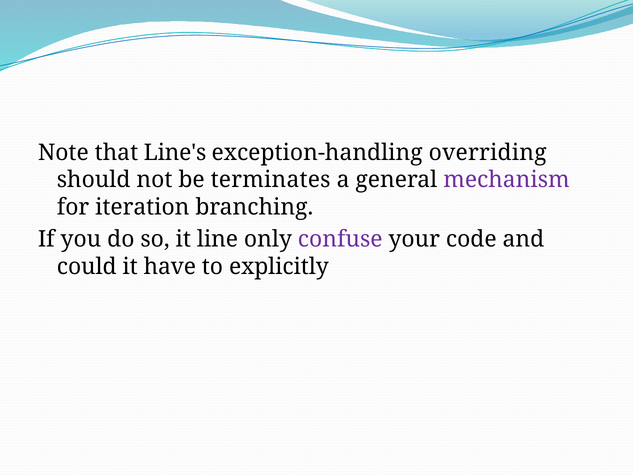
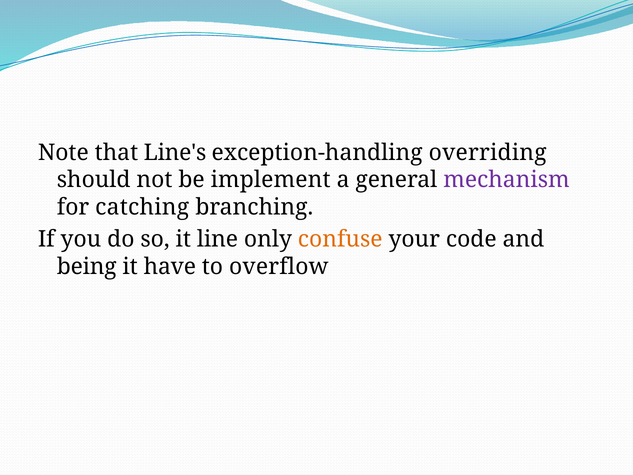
terminates: terminates -> implement (271, 180)
iteration: iteration -> catching (142, 207)
confuse colour: purple -> orange (340, 239)
could: could -> being (87, 267)
explicitly: explicitly -> overflow (279, 267)
